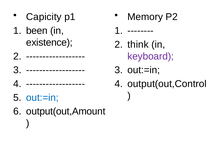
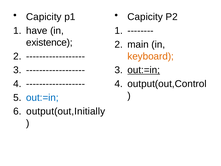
Memory: Memory -> Capicity (145, 17)
been: been -> have (37, 31)
think: think -> main (138, 44)
keyboard colour: purple -> orange (151, 56)
out:=in underline: none -> present (144, 70)
output(out,Amount: output(out,Amount -> output(out,Initially (66, 111)
